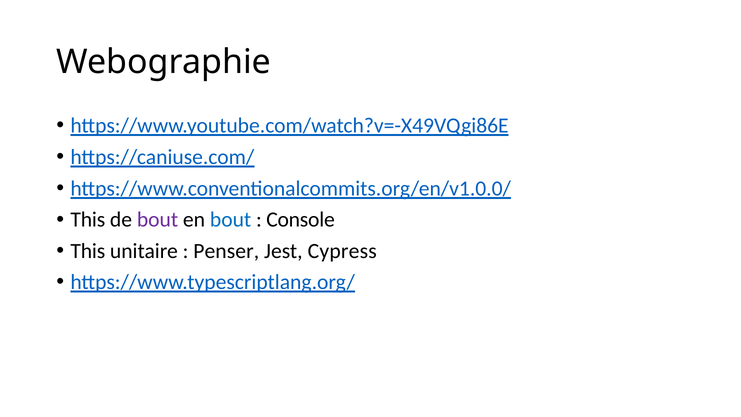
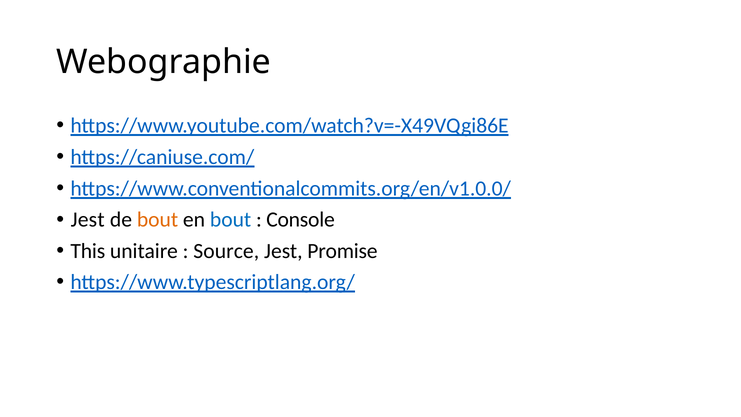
This: This -> Jest (88, 220)
bout colour: purple -> orange (158, 220)
Penser: Penser -> Source (226, 251)
Cypress: Cypress -> Promise (342, 251)
